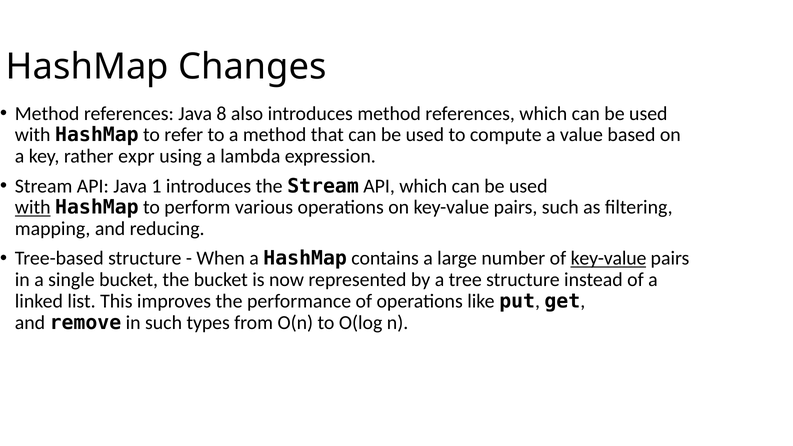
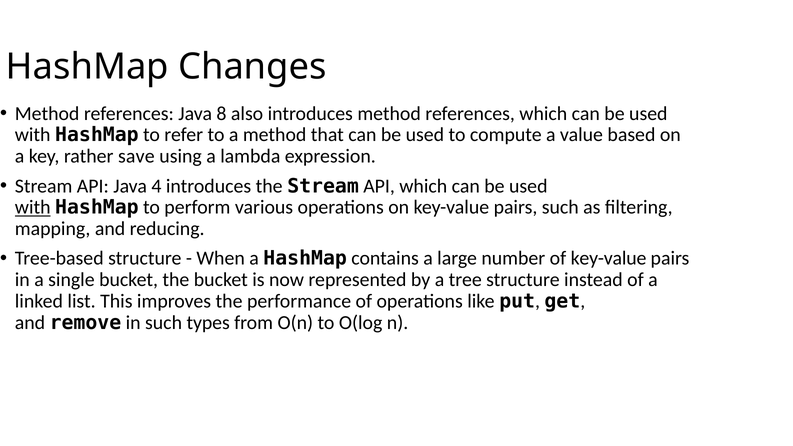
expr: expr -> save (136, 156)
1: 1 -> 4 (156, 186)
key-value underline: present -> none (609, 258)
